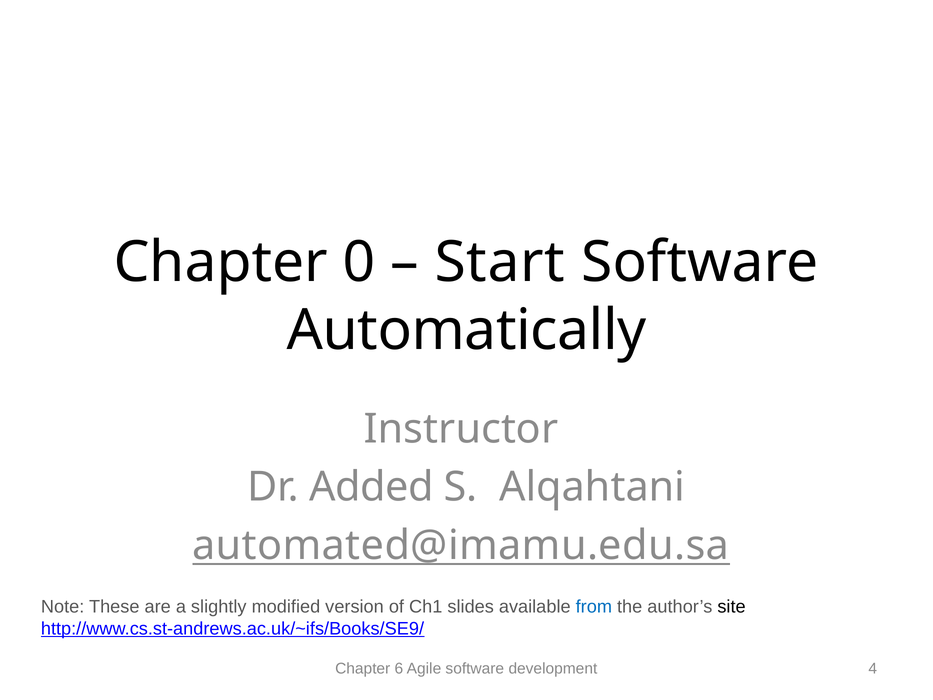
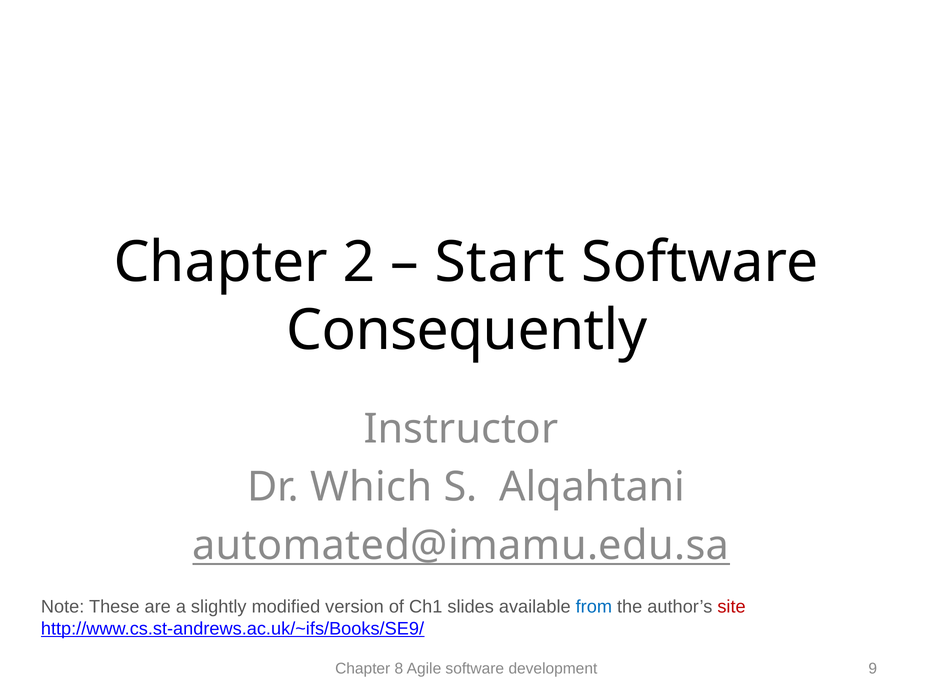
0: 0 -> 2 (359, 262)
Automatically: Automatically -> Consequently (467, 331)
Added: Added -> Which (371, 487)
site colour: black -> red (732, 607)
6: 6 -> 8 (399, 668)
4: 4 -> 9 (873, 668)
